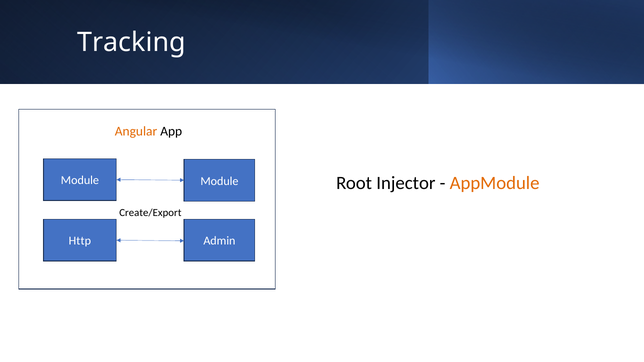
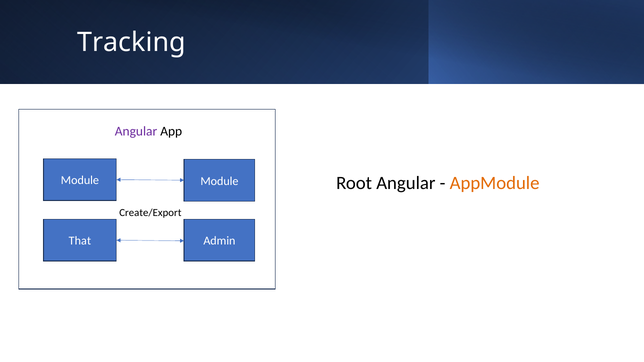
Angular colour: orange -> purple (136, 132)
Root Injector: Injector -> Angular (406, 183)
Http: Http -> That (80, 241)
